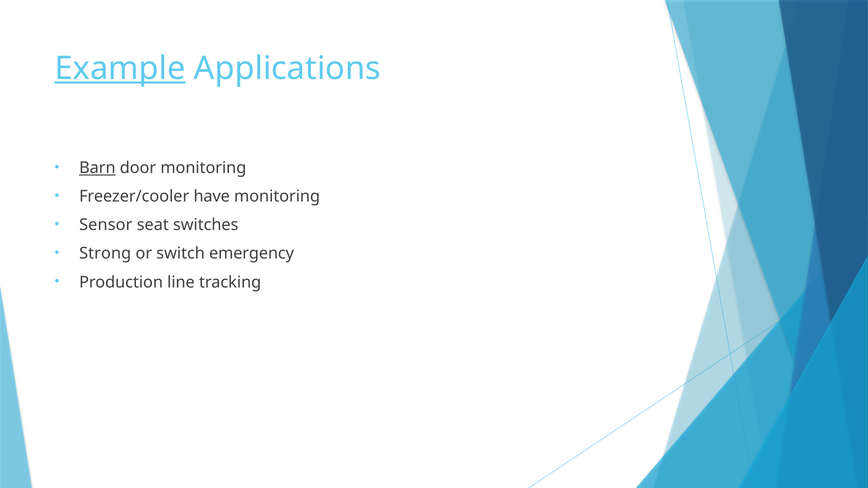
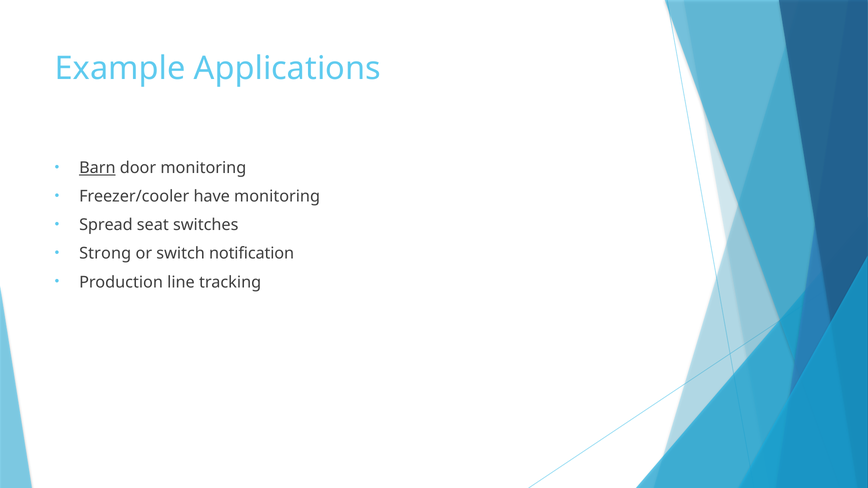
Example underline: present -> none (120, 68)
Sensor: Sensor -> Spread (106, 225)
emergency: emergency -> notification (252, 254)
